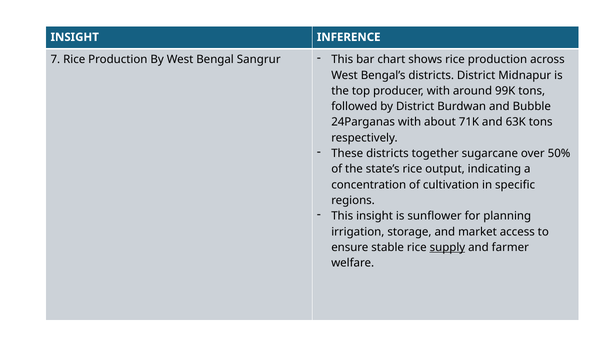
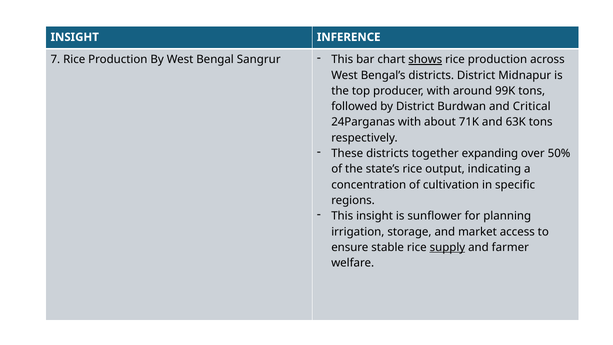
shows underline: none -> present (425, 60)
Bubble: Bubble -> Critical (532, 106)
sugarcane: sugarcane -> expanding (490, 153)
